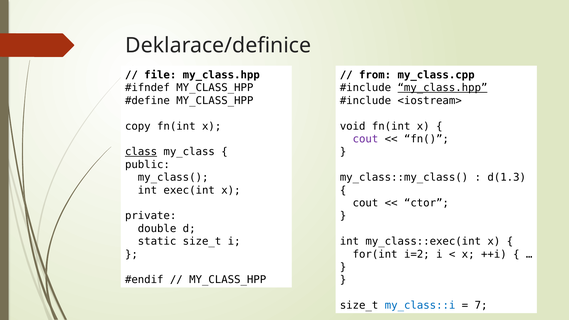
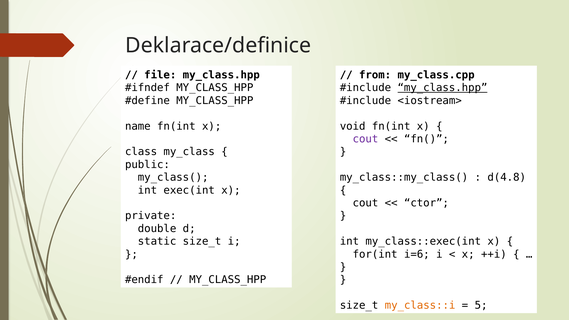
copy: copy -> name (138, 126)
class underline: present -> none (141, 152)
d(1.3: d(1.3 -> d(4.8 (507, 177)
i=2: i=2 -> i=6 (417, 254)
my_class::i colour: blue -> orange (420, 305)
7: 7 -> 5 (481, 305)
